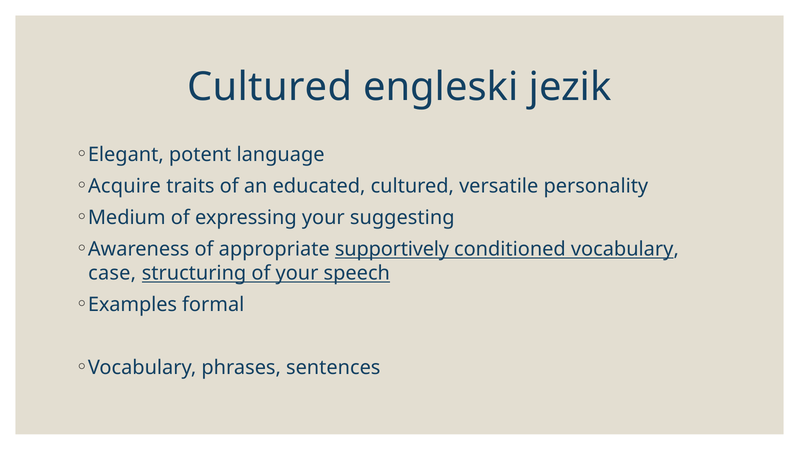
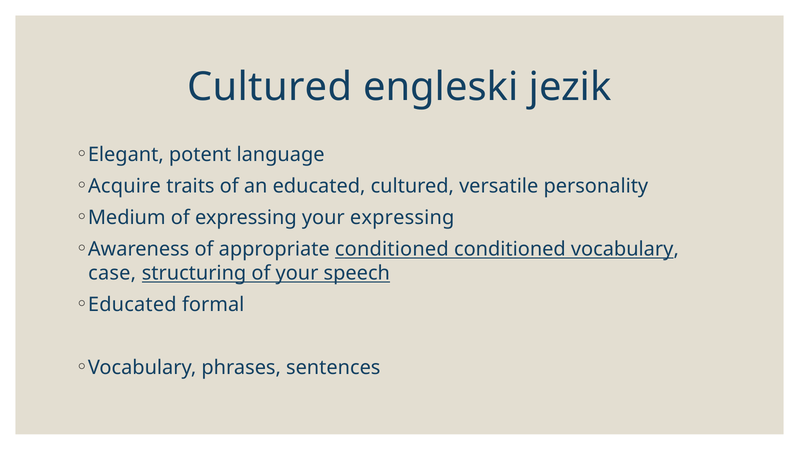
your suggesting: suggesting -> expressing (402, 217)
appropriate supportively: supportively -> conditioned (392, 249)
Examples: Examples -> Educated (132, 304)
